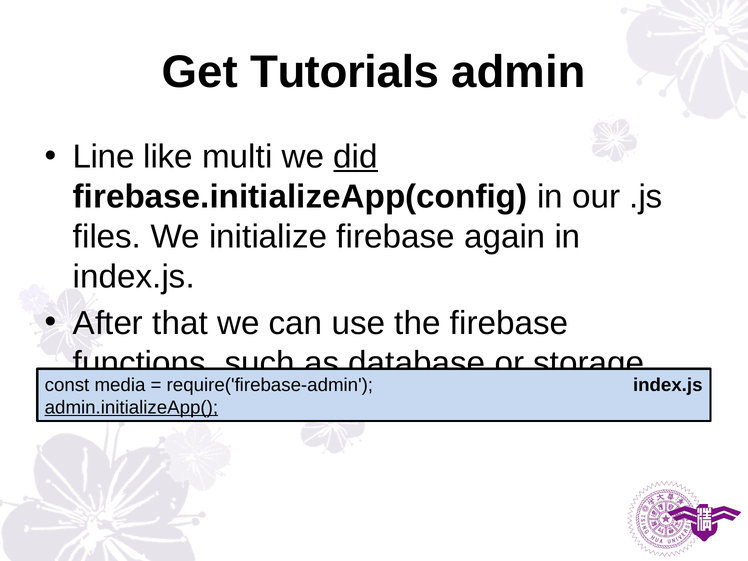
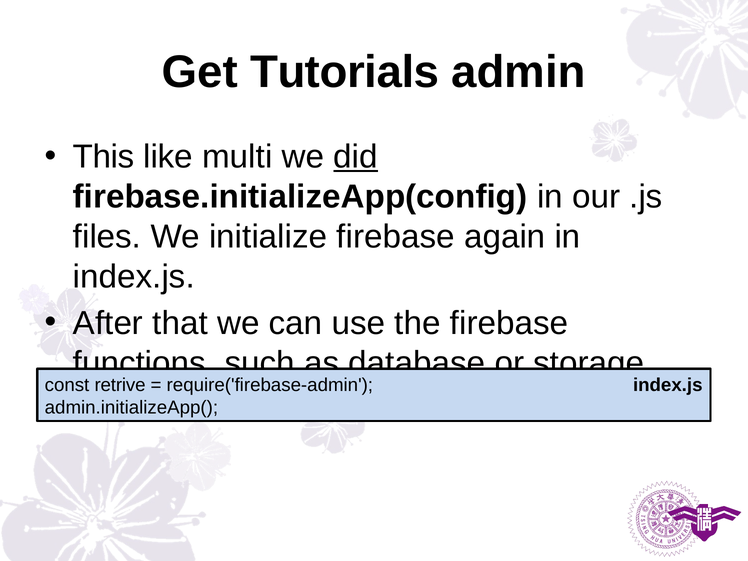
Line: Line -> This (104, 157)
media: media -> retrive (120, 385)
admin.initializeApp( underline: present -> none (131, 407)
